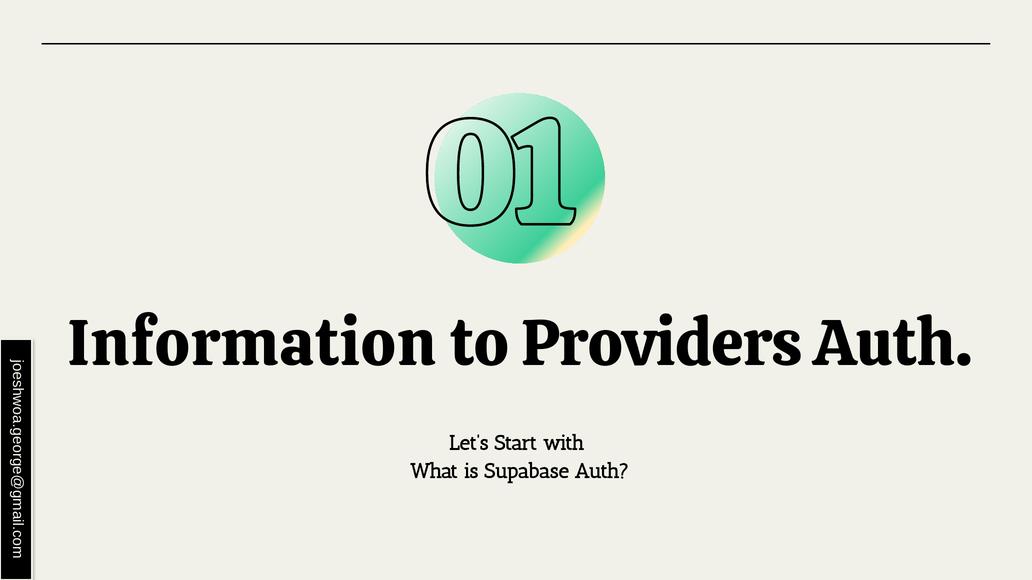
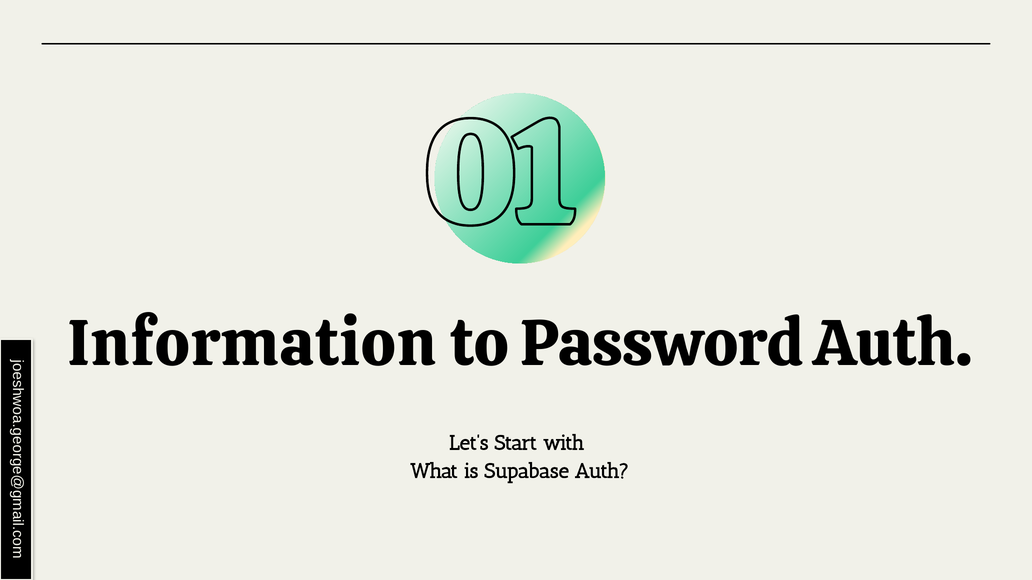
Providers: Providers -> Password (662, 344)
